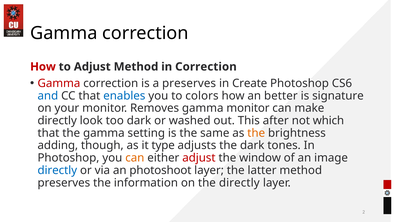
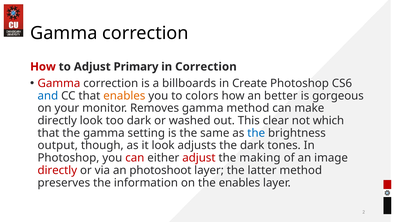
Adjust Method: Method -> Primary (136, 67)
a preserves: preserves -> billboards (189, 83)
enables colour: blue -> orange (124, 96)
signature: signature -> gorgeous (338, 96)
gamma monitor: monitor -> method (248, 108)
after: after -> clear (276, 121)
the colour: orange -> blue (256, 133)
adding: adding -> output (58, 146)
it type: type -> look (163, 146)
can colour: orange -> red (135, 158)
window: window -> making (260, 158)
directly colour: blue -> red (57, 170)
the directly: directly -> enables (239, 183)
